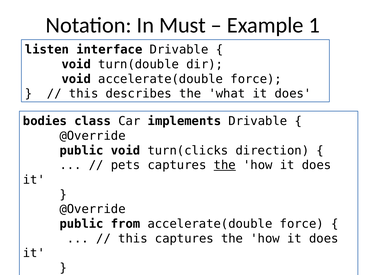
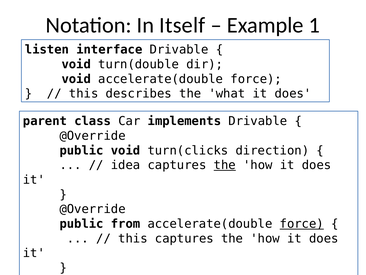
Must: Must -> Itself (182, 25)
bodies: bodies -> parent (45, 121)
pets: pets -> idea (126, 165)
force underline: none -> present (302, 223)
